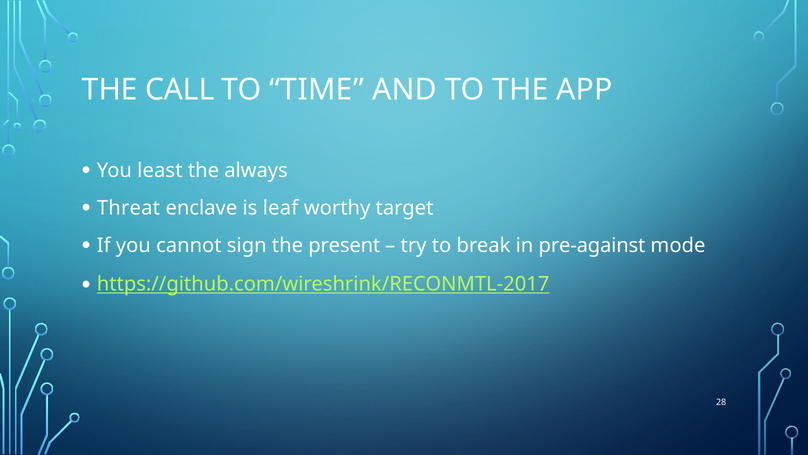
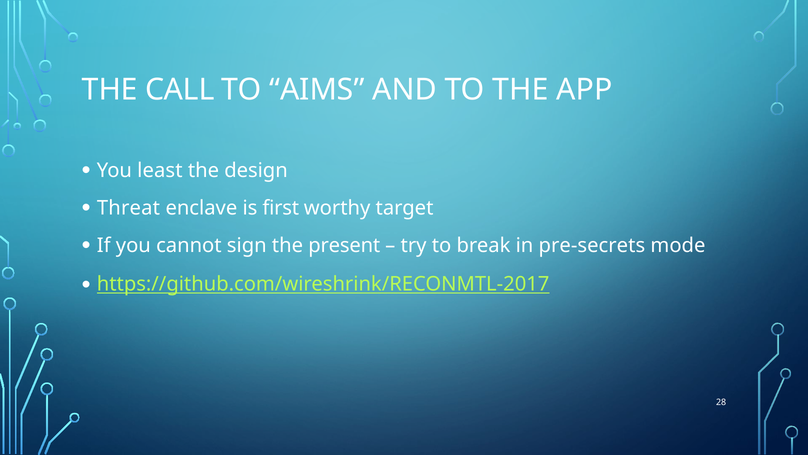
TIME: TIME -> AIMS (317, 90)
always: always -> design (256, 171)
leaf: leaf -> first (281, 208)
pre-against: pre-against -> pre-secrets (592, 246)
